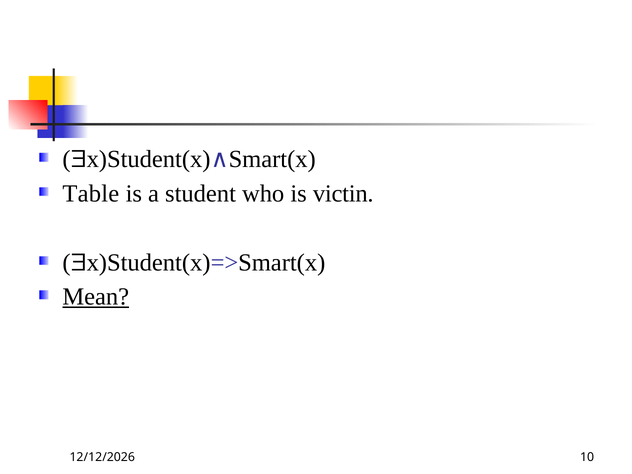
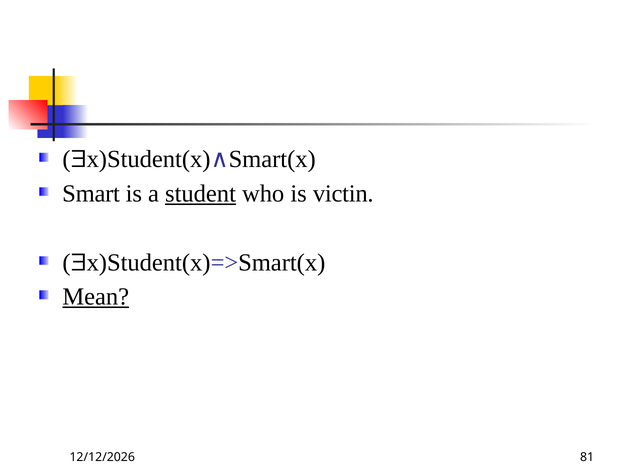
Table: Table -> Smart (91, 194)
student underline: none -> present (201, 194)
10: 10 -> 81 (587, 457)
